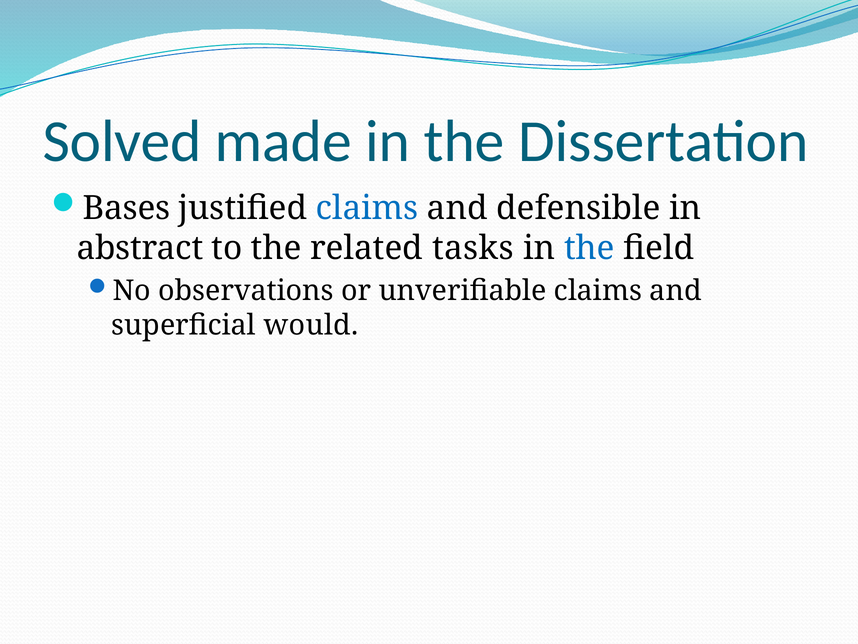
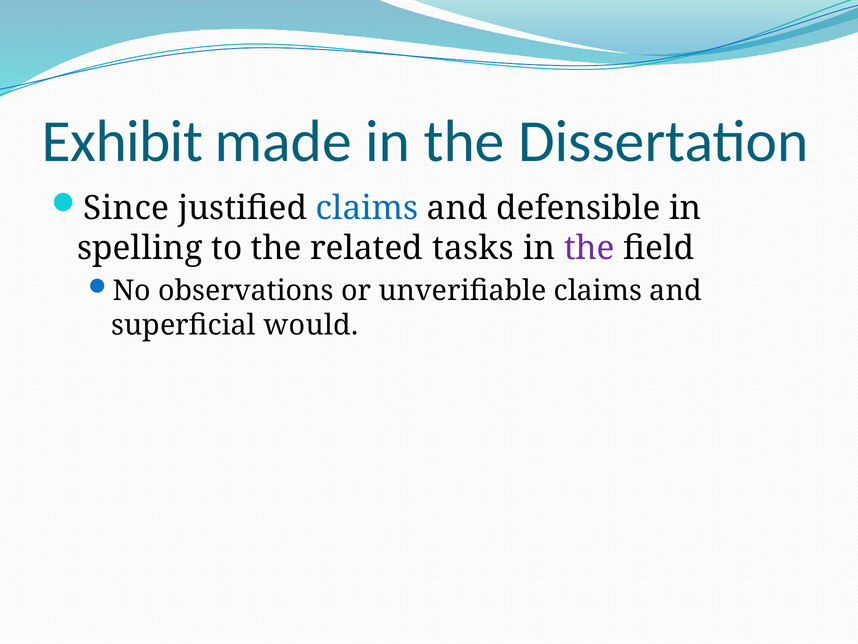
Solved: Solved -> Exhibit (122, 142)
Bases: Bases -> Since (126, 208)
abstract: abstract -> spelling (140, 248)
the colour: blue -> purple (589, 248)
